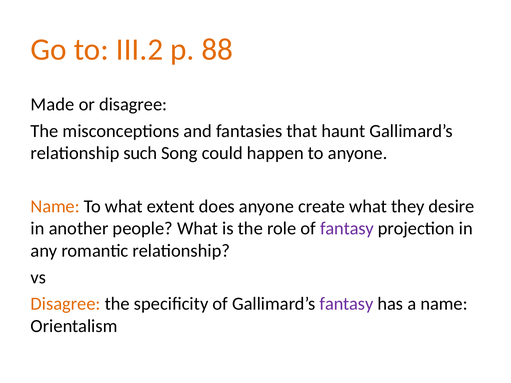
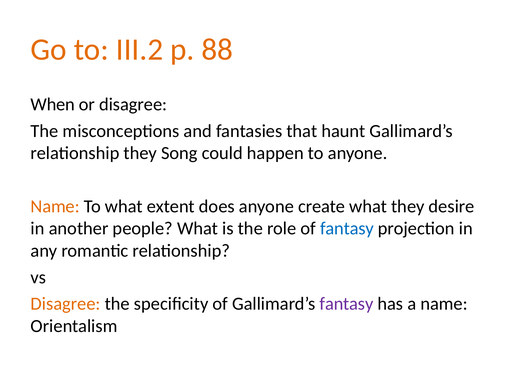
Made: Made -> When (53, 104)
relationship such: such -> they (140, 153)
fantasy colour: purple -> blue (347, 229)
